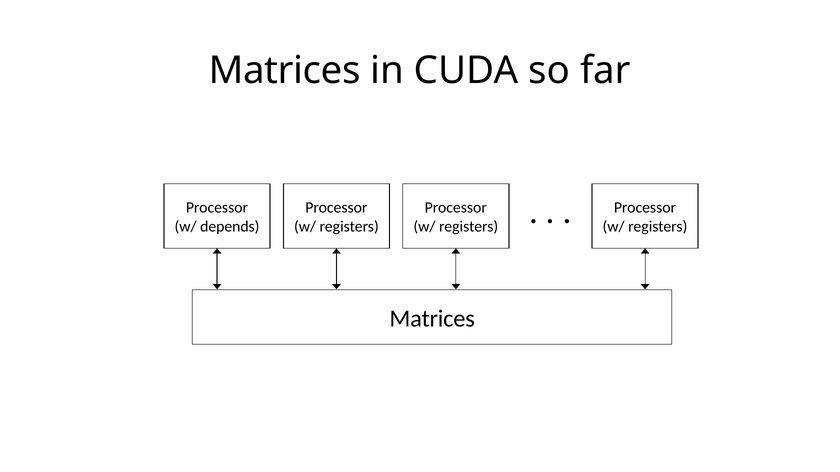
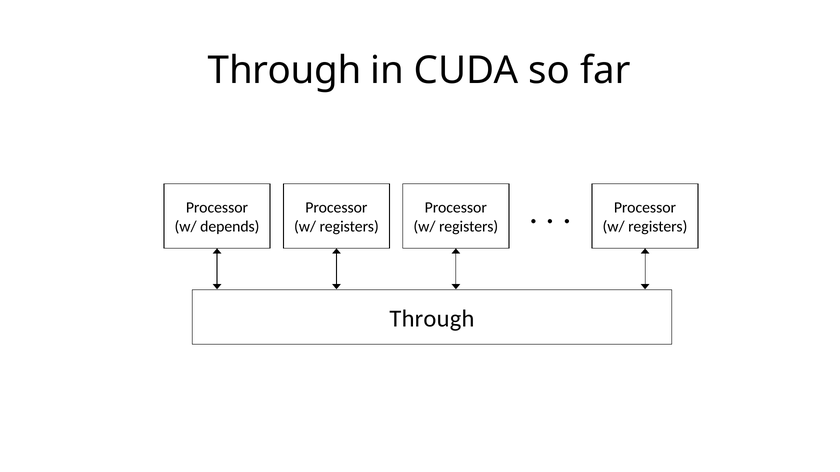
Matrices: Matrices -> Through (285, 71)
Matrices: Matrices -> Through (432, 319)
